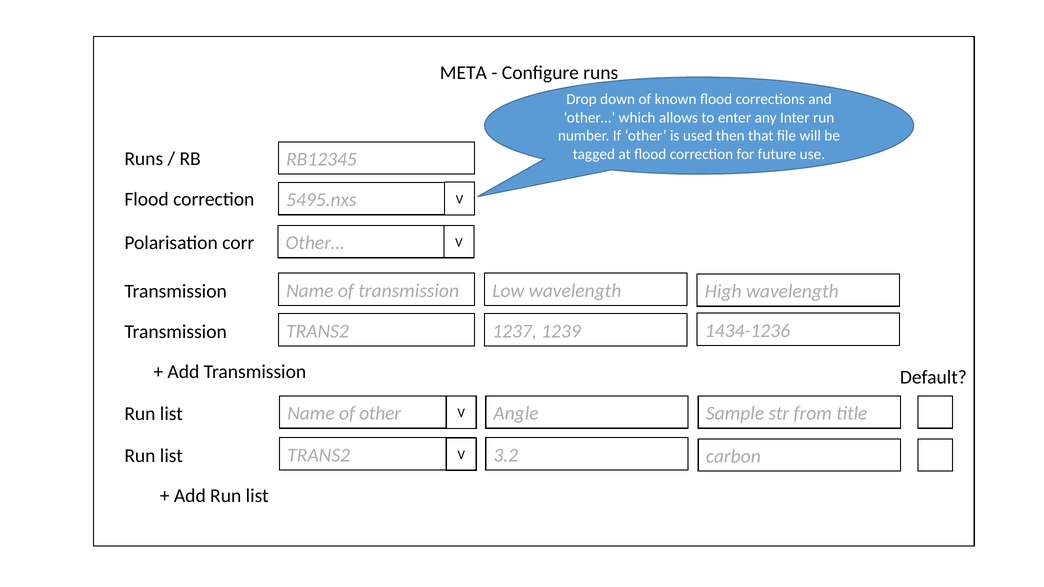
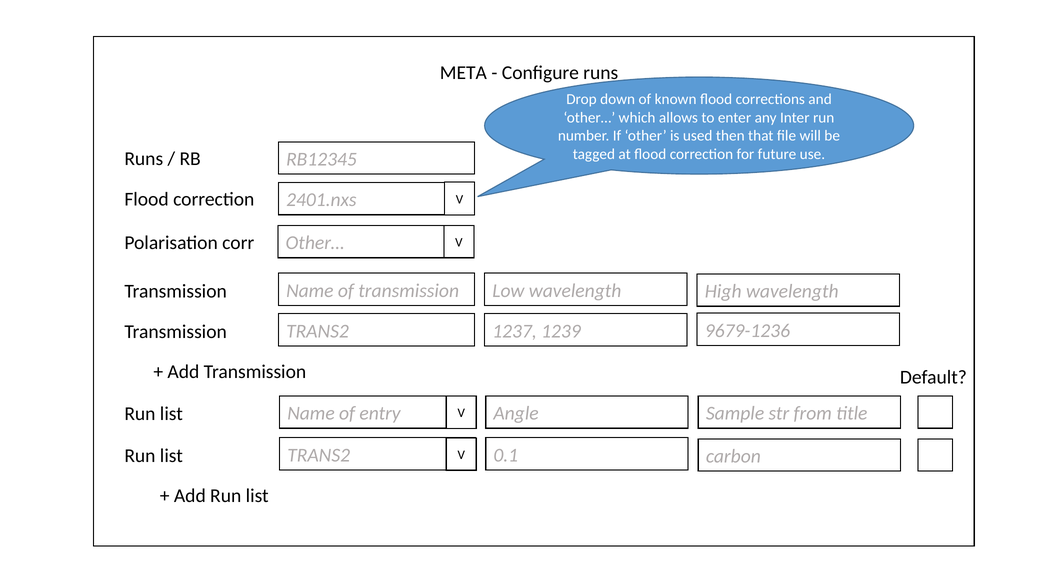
5495.nxs: 5495.nxs -> 2401.nxs (321, 200)
1434-1236: 1434-1236 -> 9679-1236 (747, 331)
of other: other -> entry (380, 414)
3.2: 3.2 -> 0.1 (506, 455)
